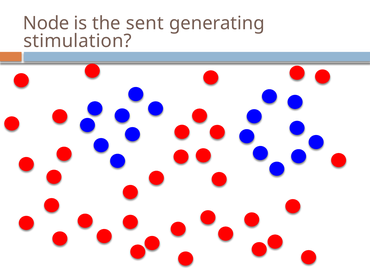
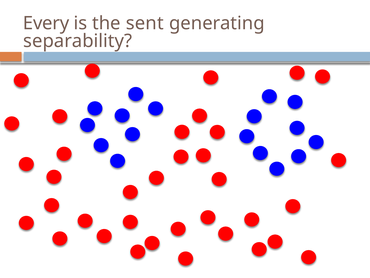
Node: Node -> Every (46, 23)
stimulation: stimulation -> separability (78, 41)
